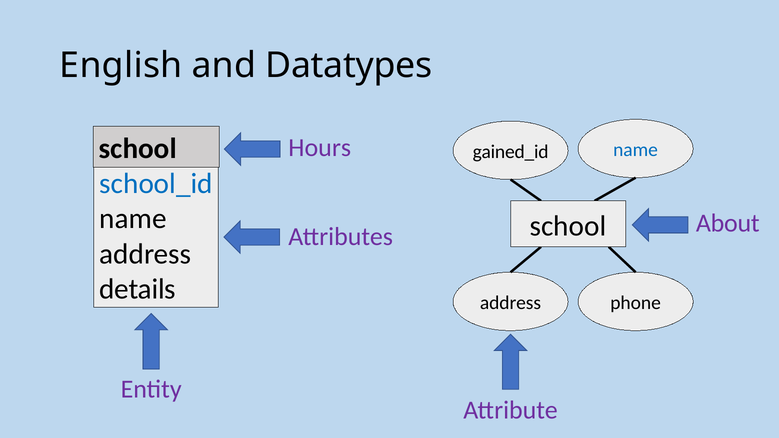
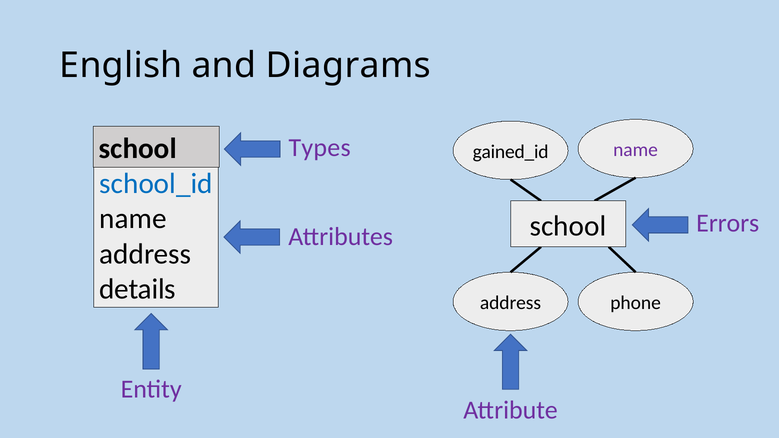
Datatypes: Datatypes -> Diagrams (348, 65)
Hours: Hours -> Types (320, 148)
name colour: blue -> purple (636, 150)
About: About -> Errors (728, 223)
